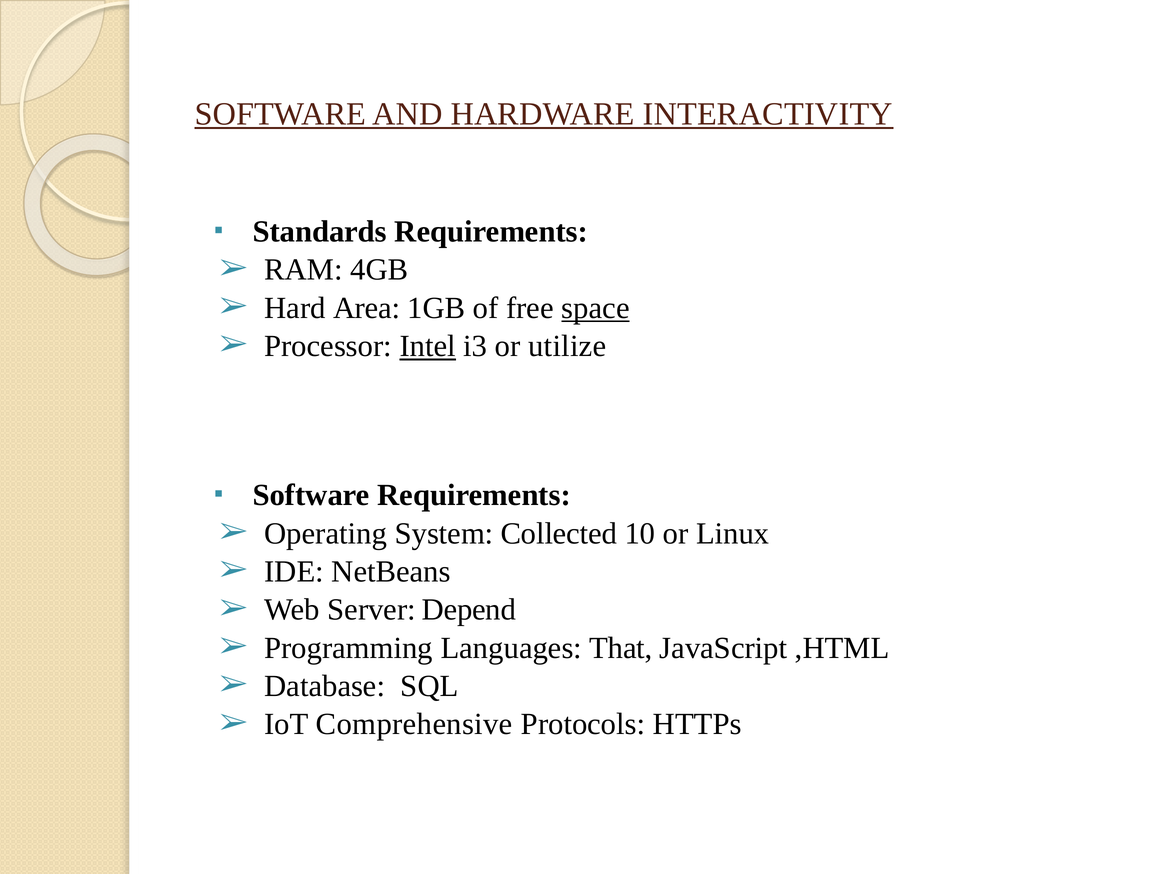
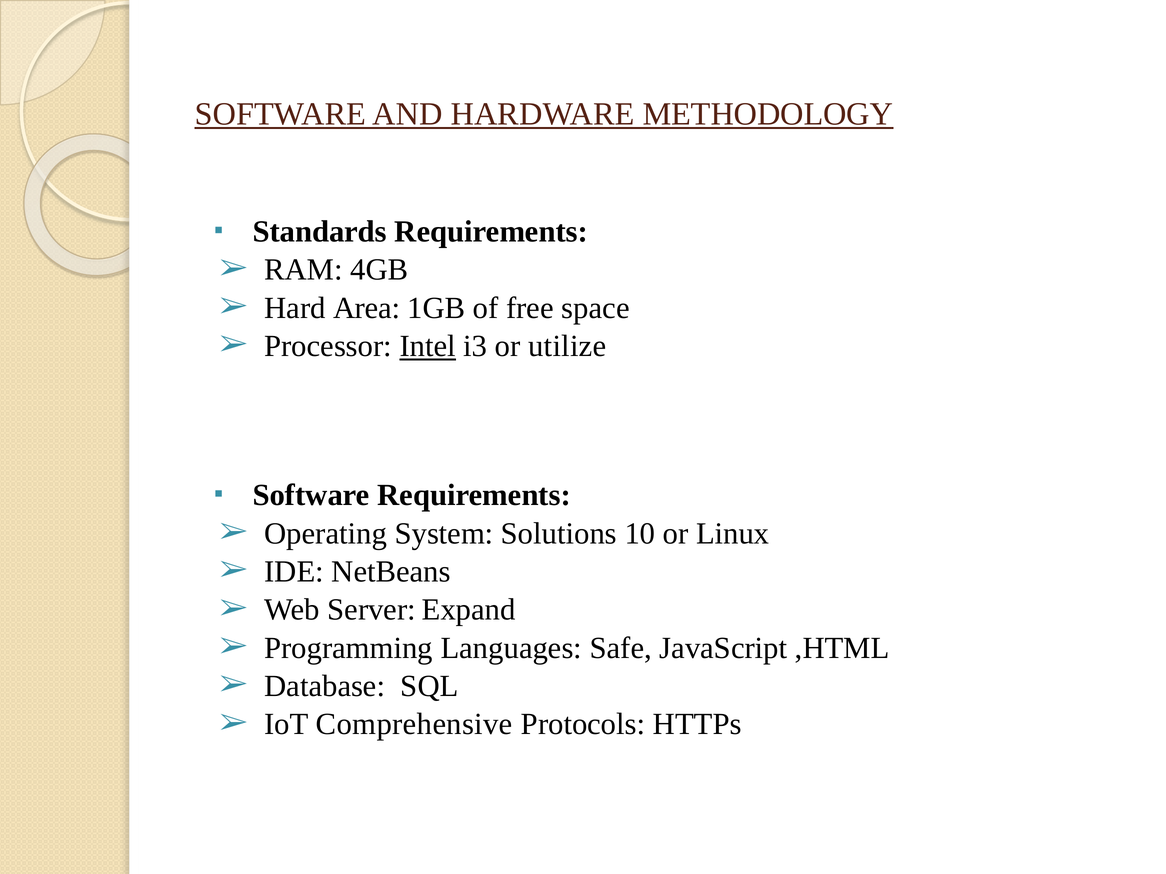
INTERACTIVITY: INTERACTIVITY -> METHODOLOGY (768, 114)
space underline: present -> none (596, 308)
Collected: Collected -> Solutions (559, 534)
Depend: Depend -> Expand (469, 610)
That: That -> Safe (621, 648)
